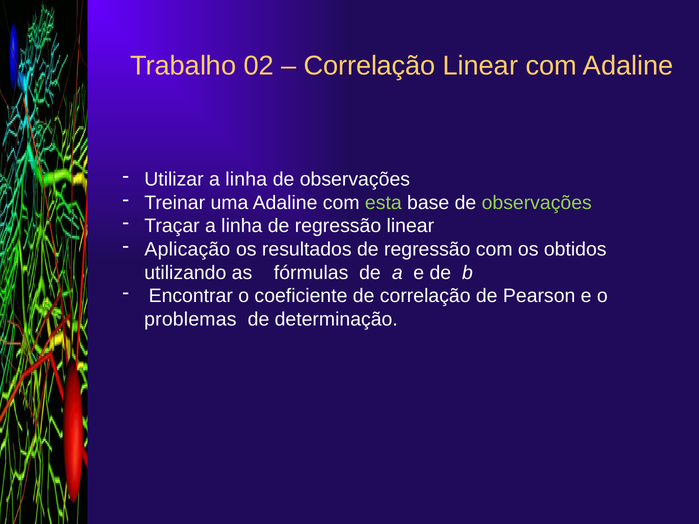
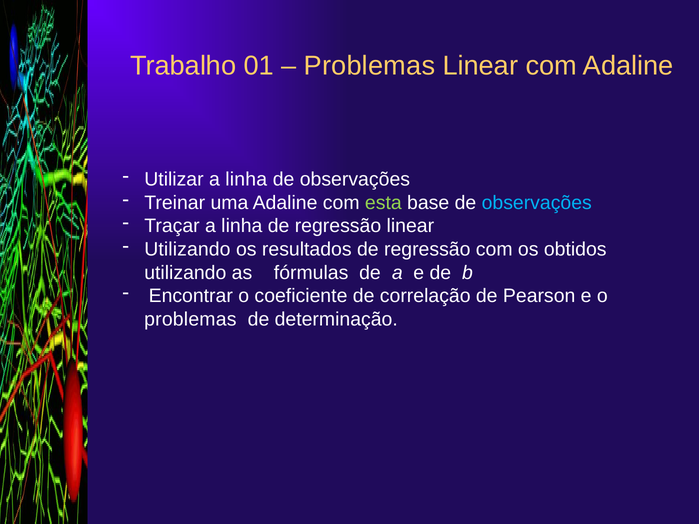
02: 02 -> 01 (259, 66)
Correlação: Correlação -> Problemas (370, 66)
observações colour: light green -> light blue (537, 203)
Aplicação: Aplicação -> Utilizando (187, 249)
